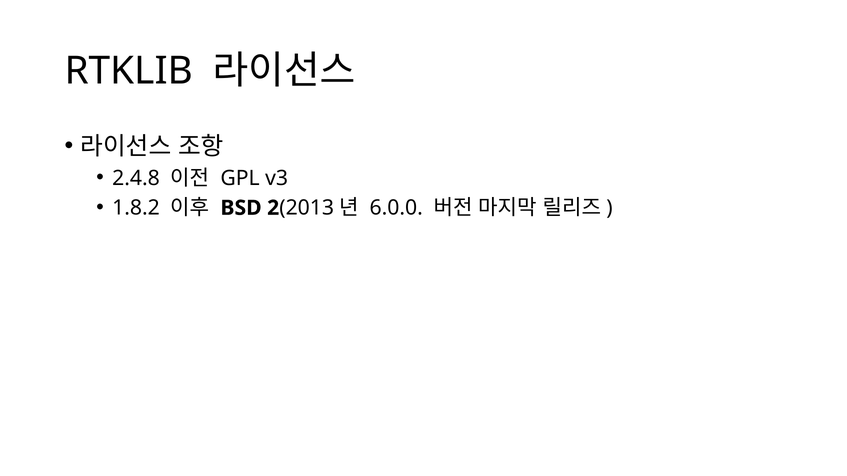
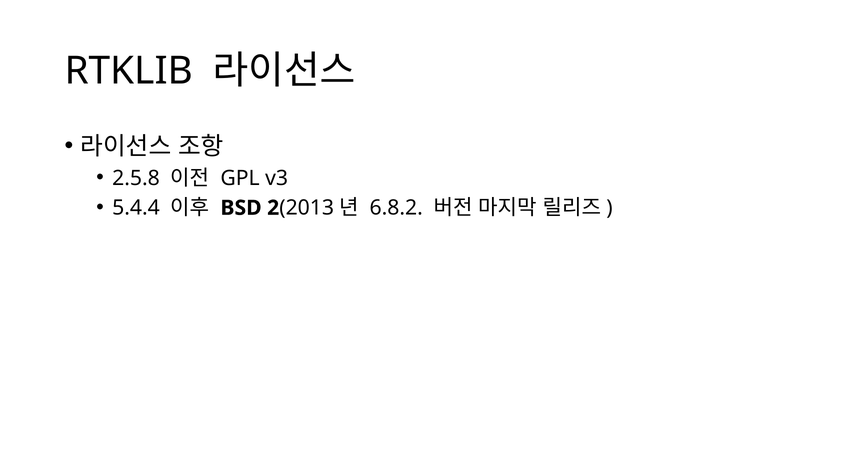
2.4.8: 2.4.8 -> 2.5.8 (136, 178)
1.8.2: 1.8.2 -> 5.4.4 (136, 208)
6.0.0: 6.0.0 -> 6.8.2 (396, 208)
